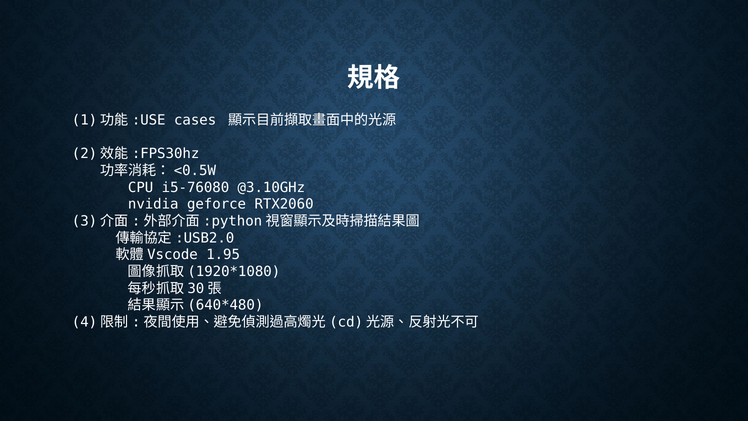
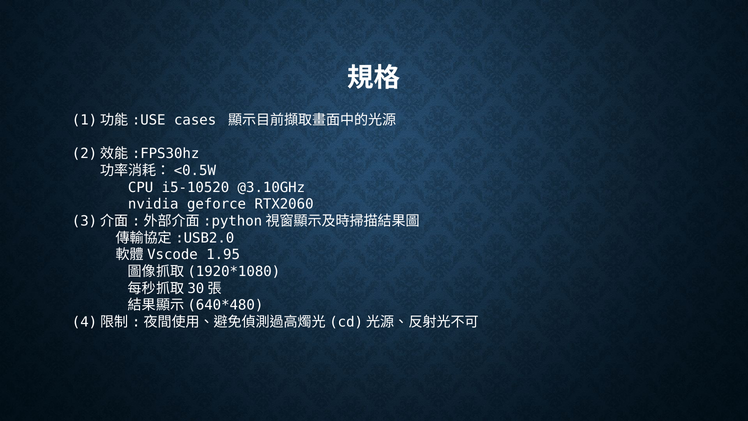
i5-76080: i5-76080 -> i5-10520 (195, 187)
